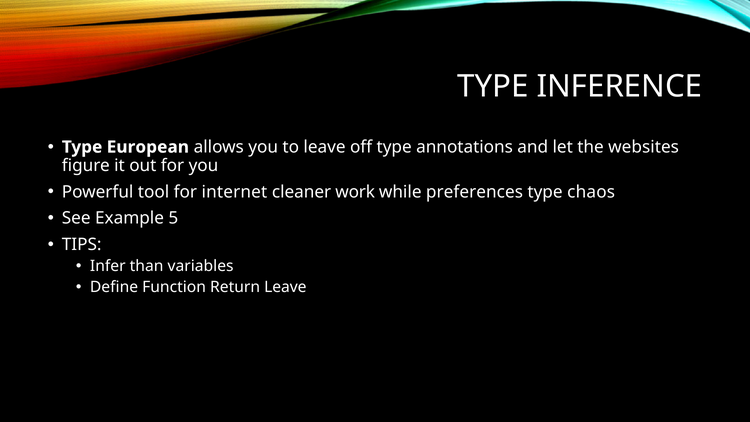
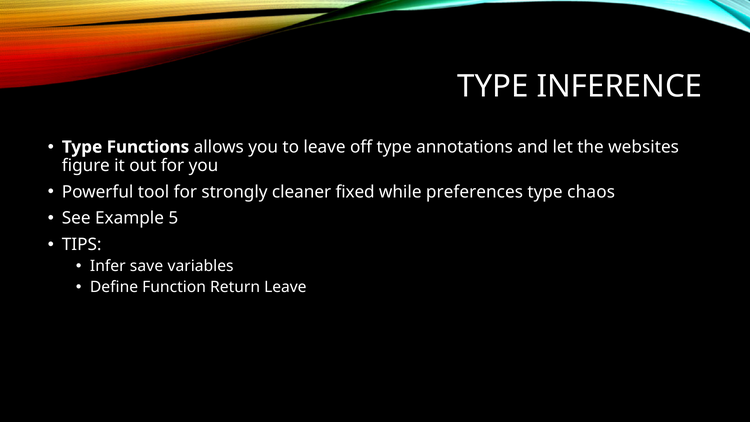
European: European -> Functions (148, 147)
internet: internet -> strongly (235, 192)
work: work -> fixed (355, 192)
than: than -> save (147, 266)
